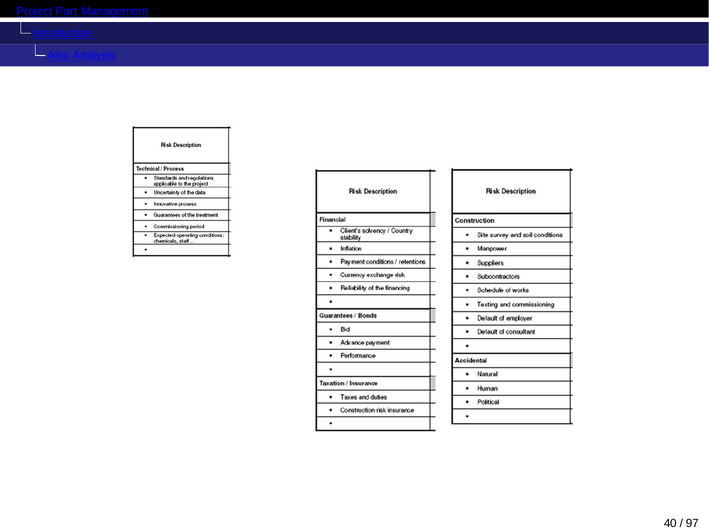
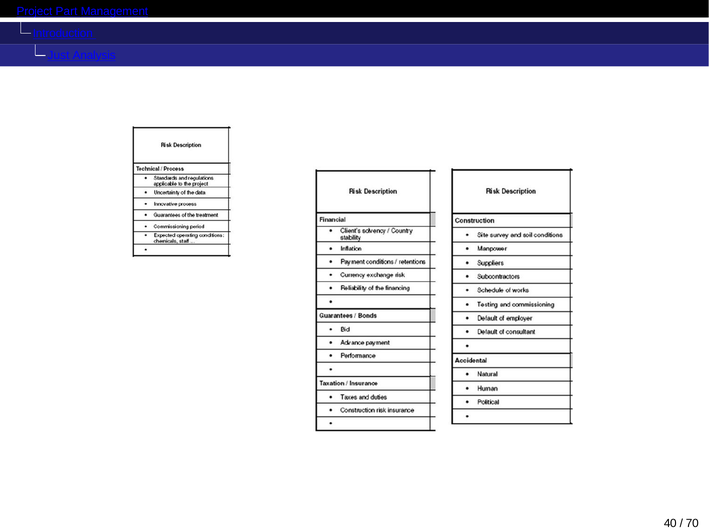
Also: Also -> Just (58, 55)
97: 97 -> 70 (692, 524)
